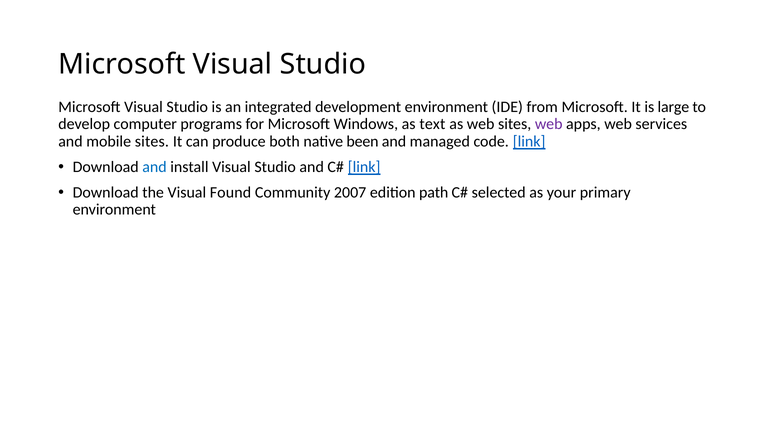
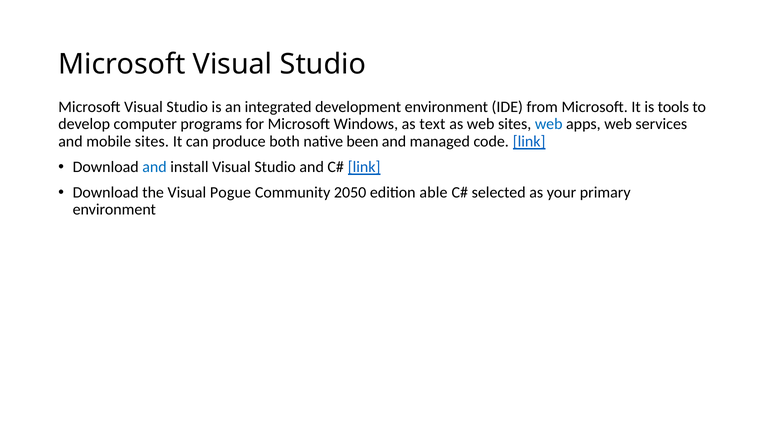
large: large -> tools (673, 107)
web colour: purple -> blue (549, 124)
Found: Found -> Pogue (230, 193)
2007: 2007 -> 2050 (350, 193)
path: path -> able (434, 193)
